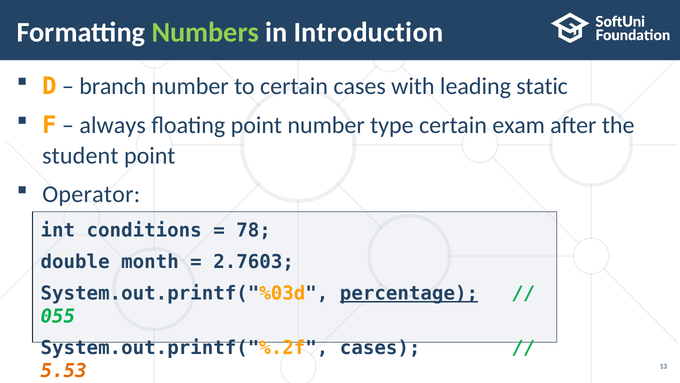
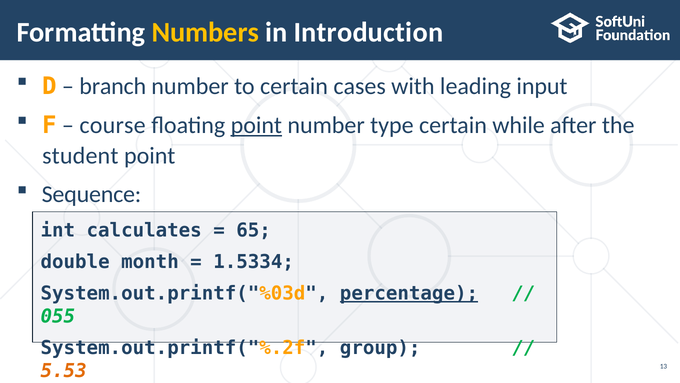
Numbers colour: light green -> yellow (205, 32)
static: static -> input (542, 86)
always: always -> course (113, 125)
point underline: none -> present (256, 125)
exam: exam -> while (519, 125)
Operator: Operator -> Sequence (91, 194)
conditions: conditions -> calculates (144, 230)
78: 78 -> 65 (254, 230)
2.7603: 2.7603 -> 1.5334 (254, 262)
System.out.printf("%.2f cases: cases -> group (380, 348)
